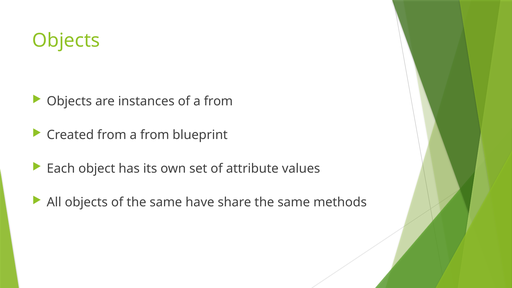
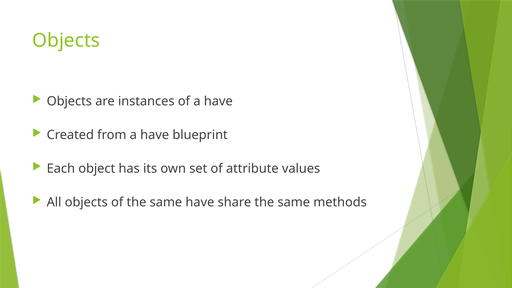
of a from: from -> have (218, 101)
from a from: from -> have (155, 135)
